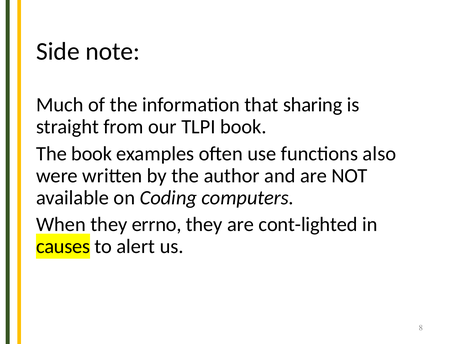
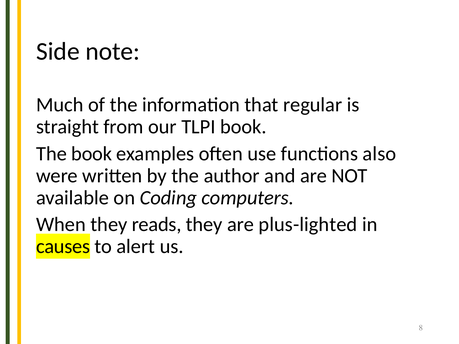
sharing: sharing -> regular (313, 105)
errno: errno -> reads (157, 225)
cont-lighted: cont-lighted -> plus-lighted (308, 225)
